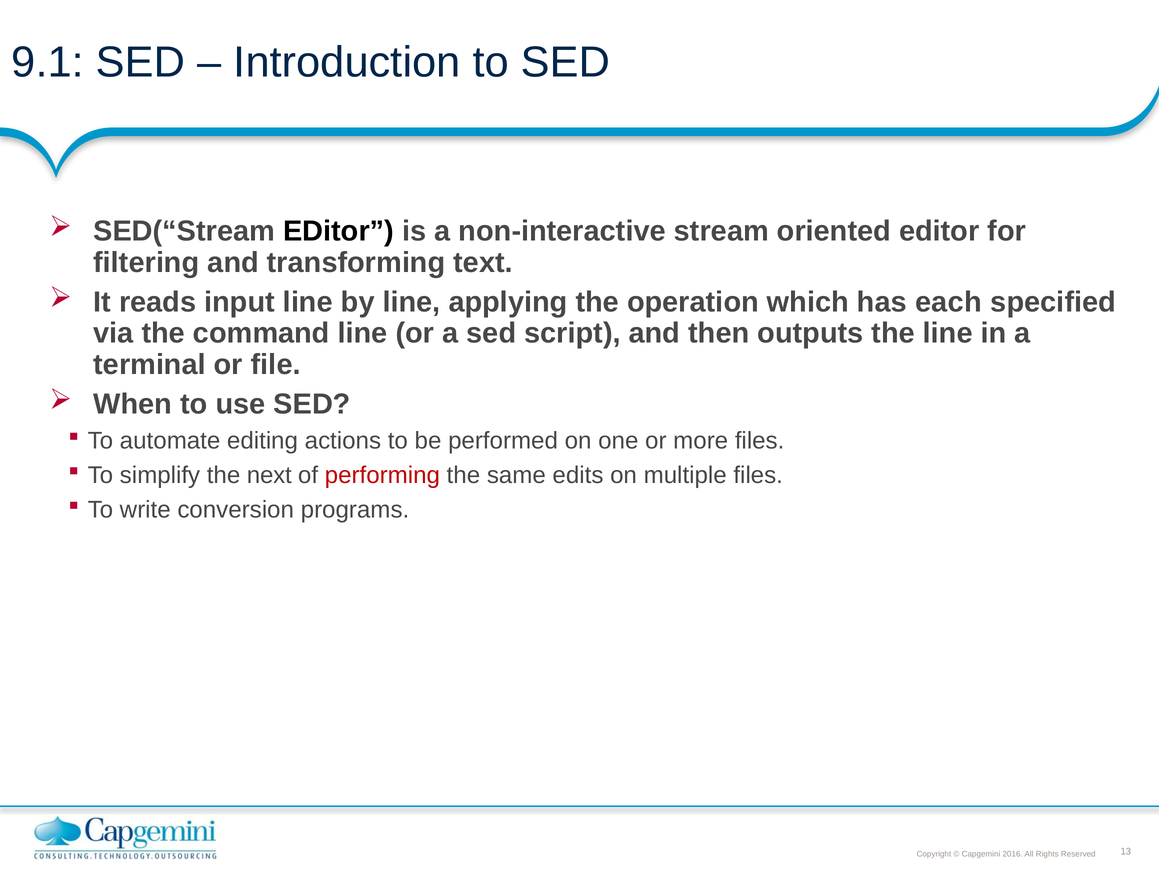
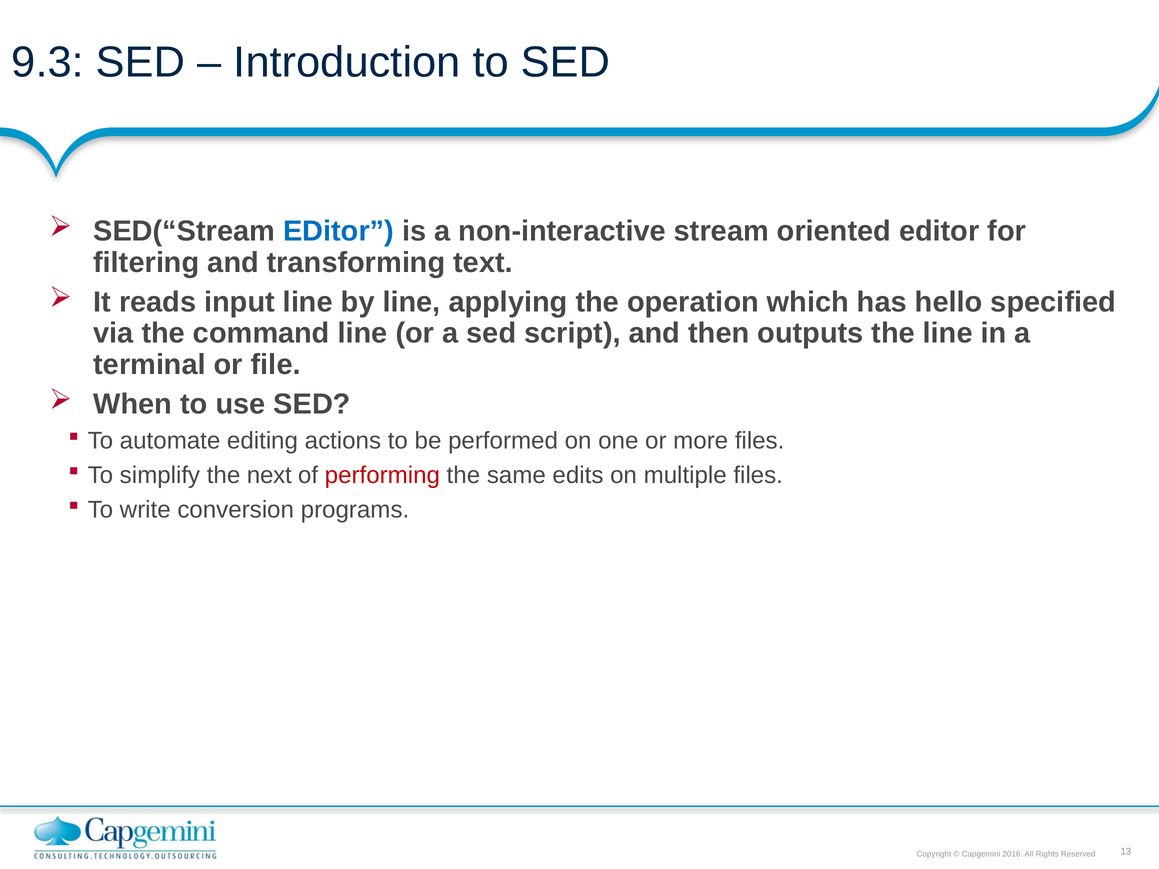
9.1: 9.1 -> 9.3 (48, 62)
EDitor colour: black -> blue (339, 231)
each: each -> hello (949, 302)
